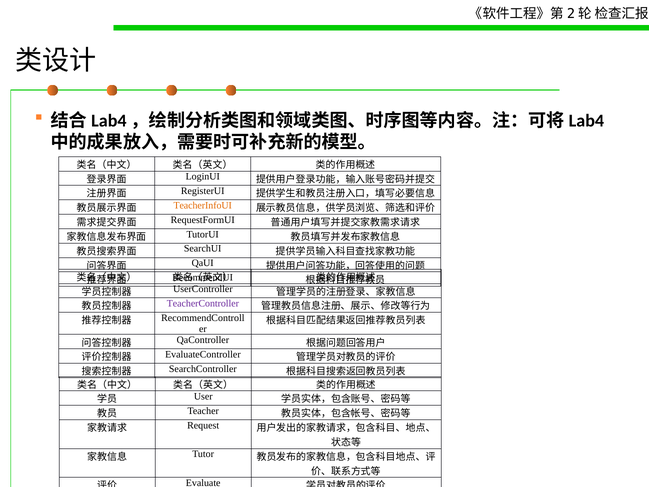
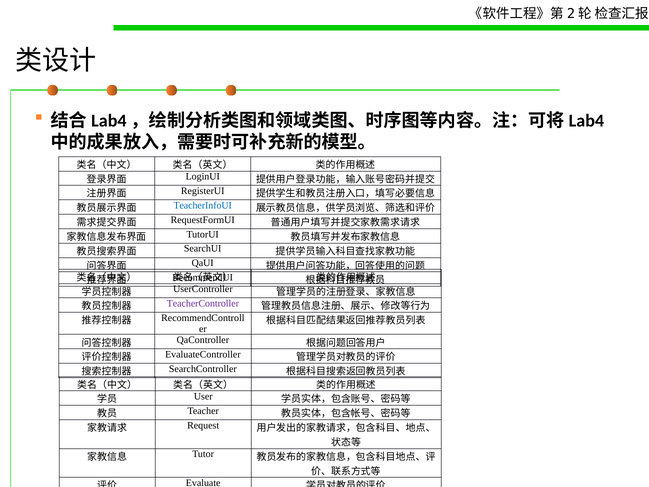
TeacherInfoUI colour: orange -> blue (203, 205)
